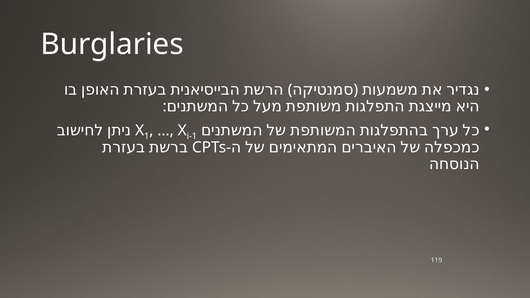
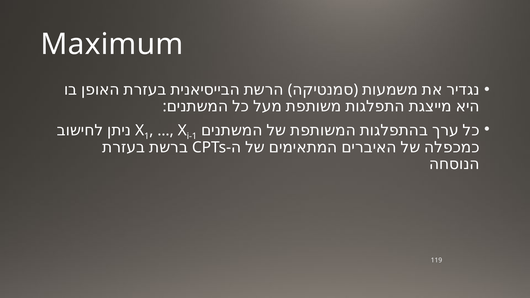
Burglaries: Burglaries -> Maximum (112, 44)
